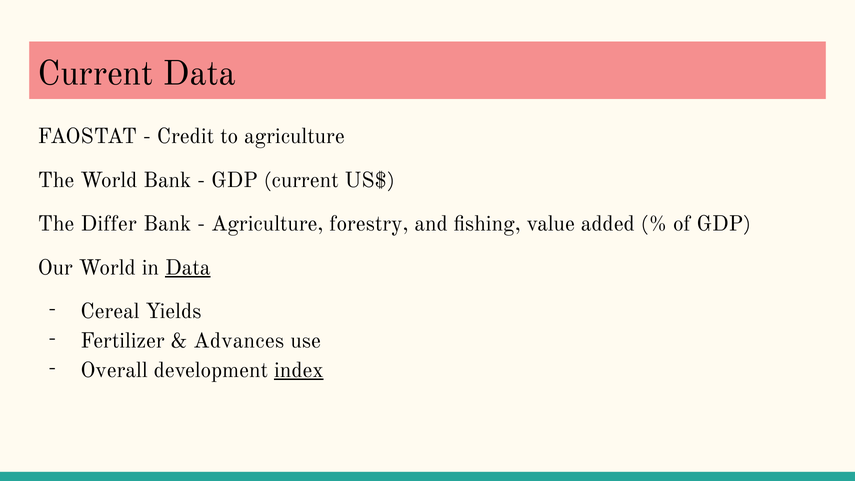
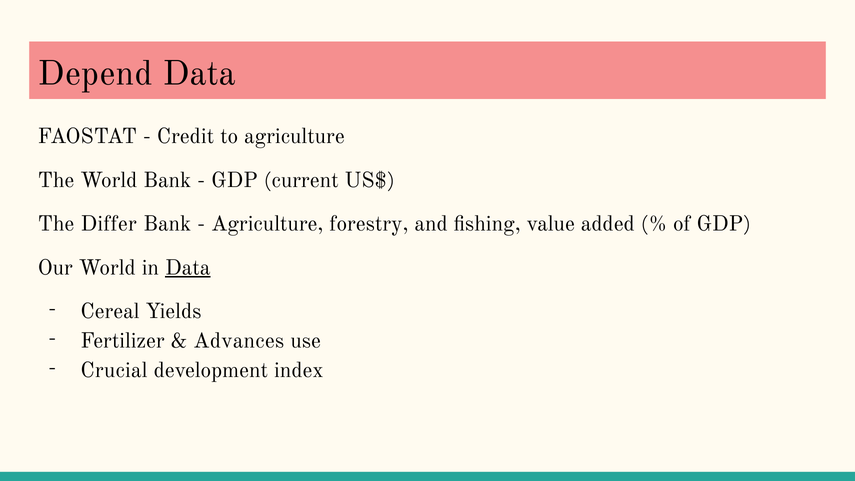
Current: Current -> Depend (95, 73)
Overall: Overall -> Crucial (114, 370)
index underline: present -> none (299, 370)
